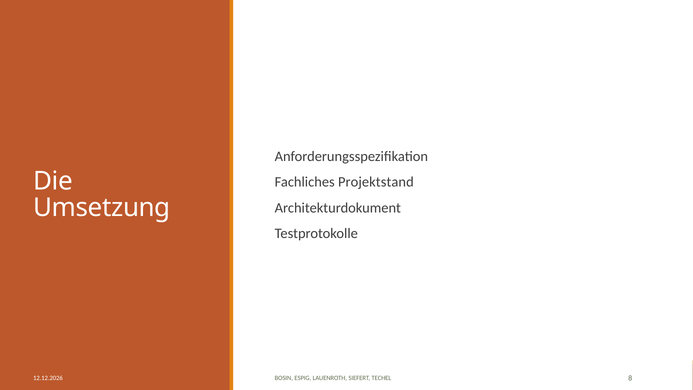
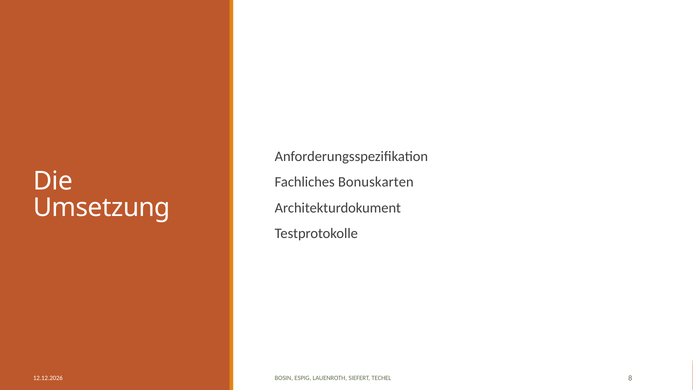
Projektstand: Projektstand -> Bonuskarten (376, 182)
